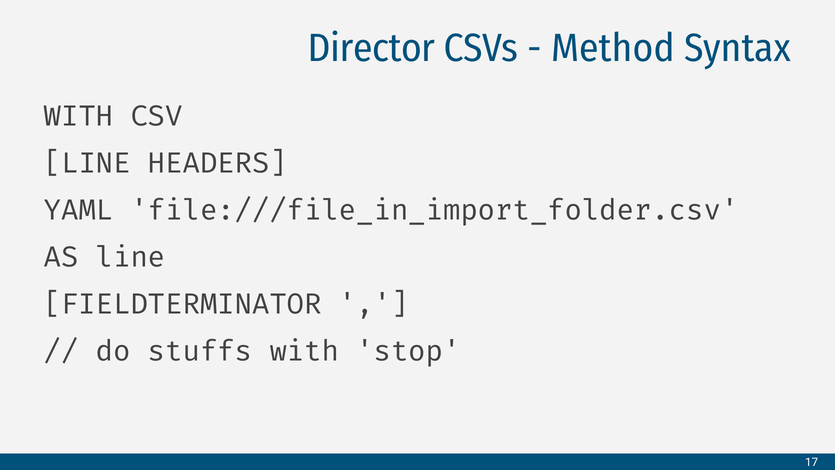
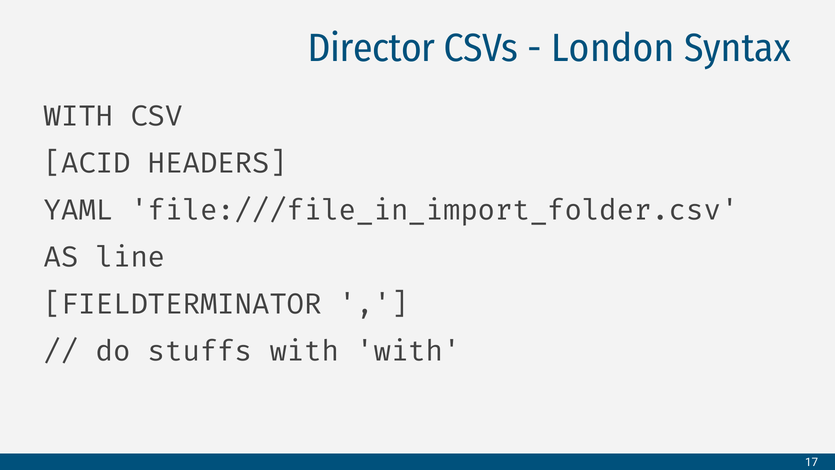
Method: Method -> London (613, 48)
LINE: LINE -> ACID (87, 163)
with stop: stop -> with (408, 351)
